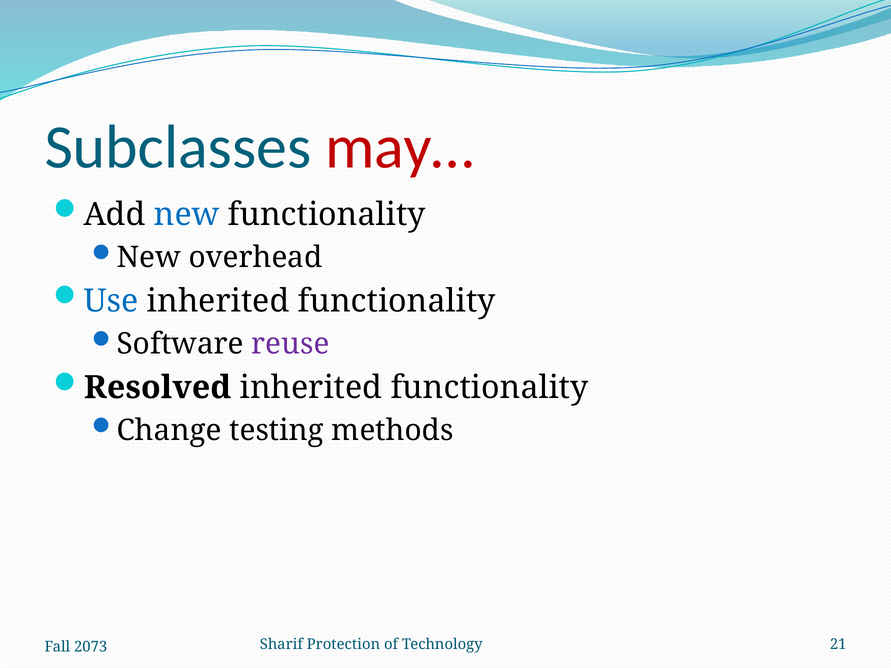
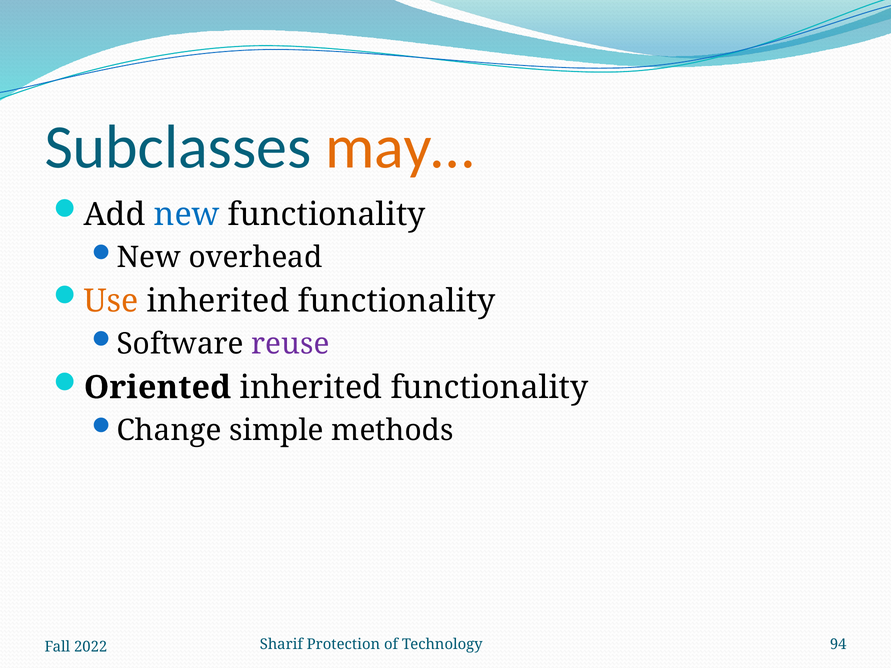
may… colour: red -> orange (400, 147)
Use colour: blue -> orange (111, 301)
Resolved: Resolved -> Oriented (157, 388)
testing: testing -> simple (277, 431)
21: 21 -> 94 (838, 645)
2073: 2073 -> 2022 (91, 647)
